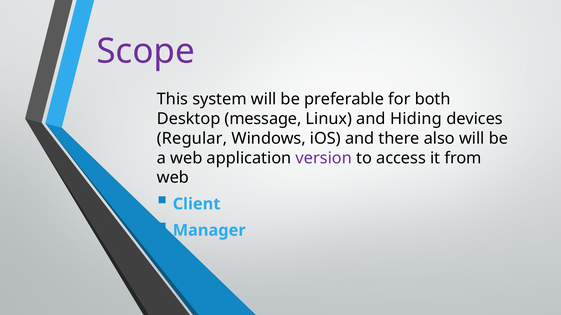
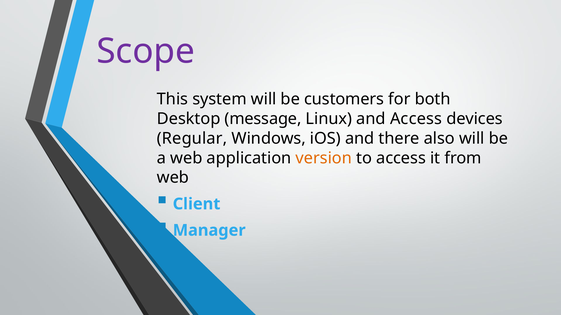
preferable: preferable -> customers (344, 99)
and Hiding: Hiding -> Access (416, 119)
version colour: purple -> orange (324, 158)
